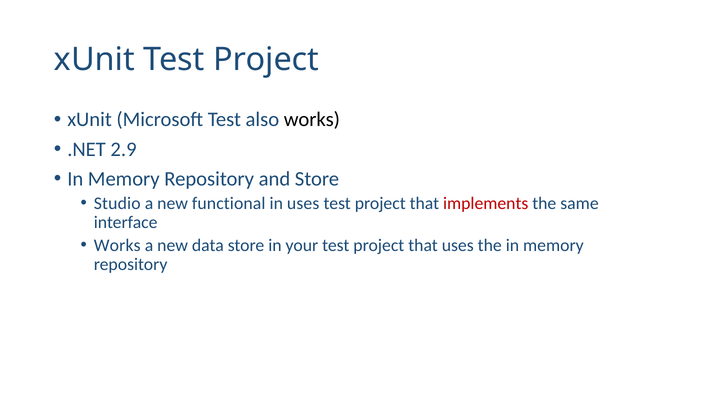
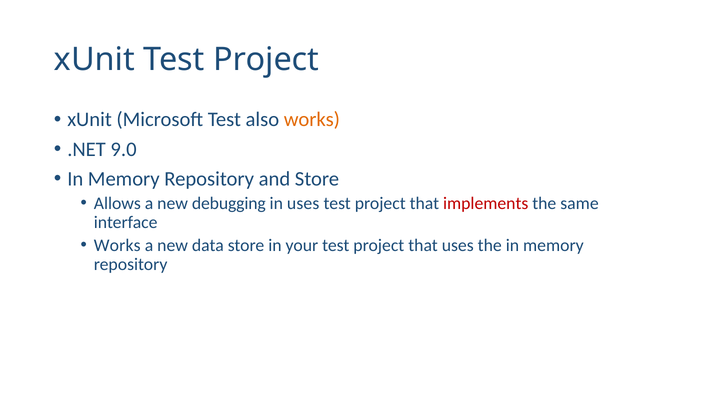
works colour: black -> orange (312, 120)
2.9: 2.9 -> 9.0 (124, 149)
Studio: Studio -> Allows (117, 203)
functional: functional -> debugging (229, 203)
